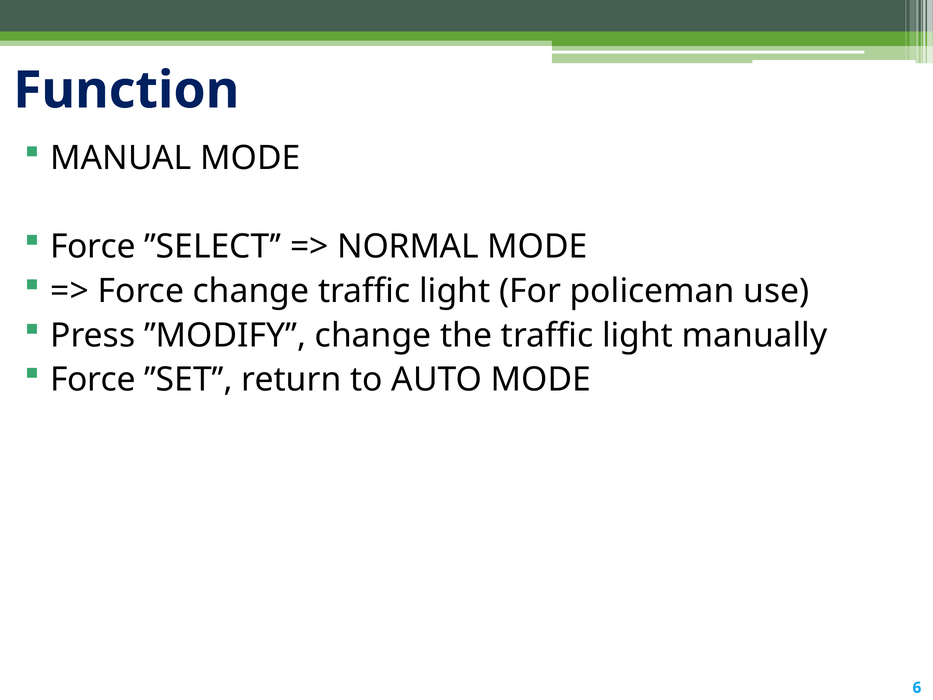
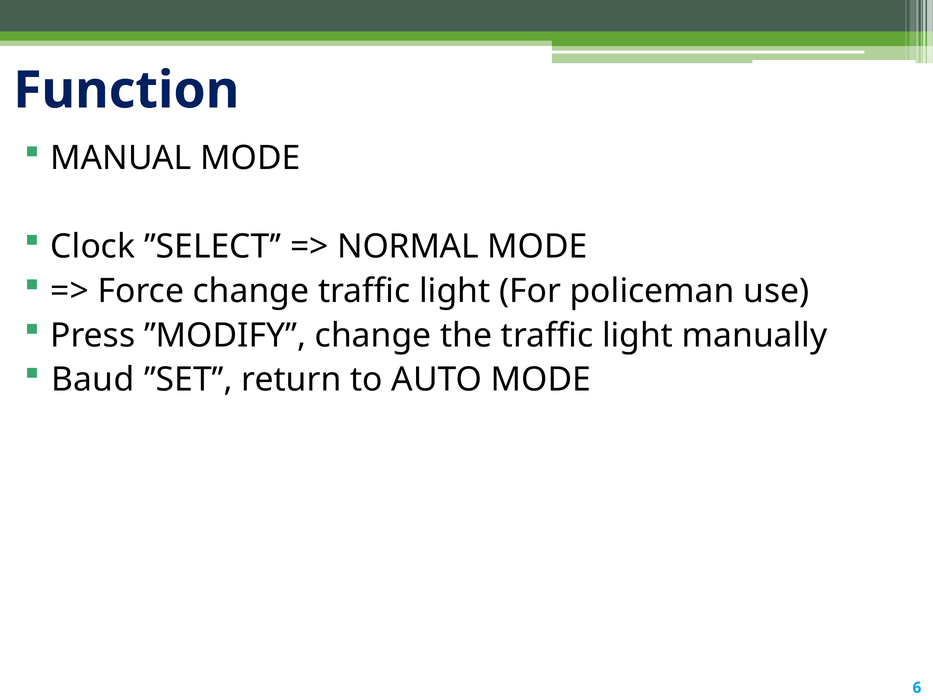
Force: Force -> Clock (93, 247)
Force: Force -> Baud (93, 380)
